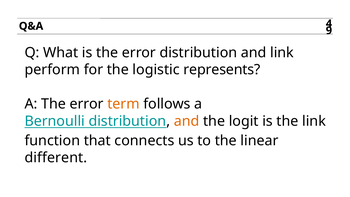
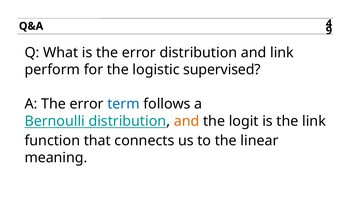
represents: represents -> supervised (222, 70)
term colour: orange -> blue (123, 104)
different: different -> meaning (56, 157)
